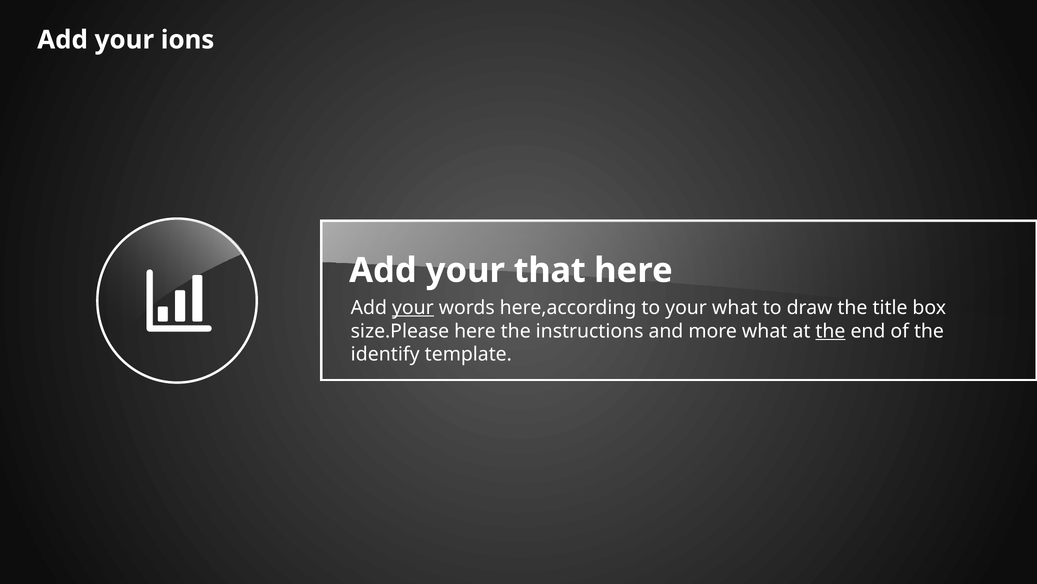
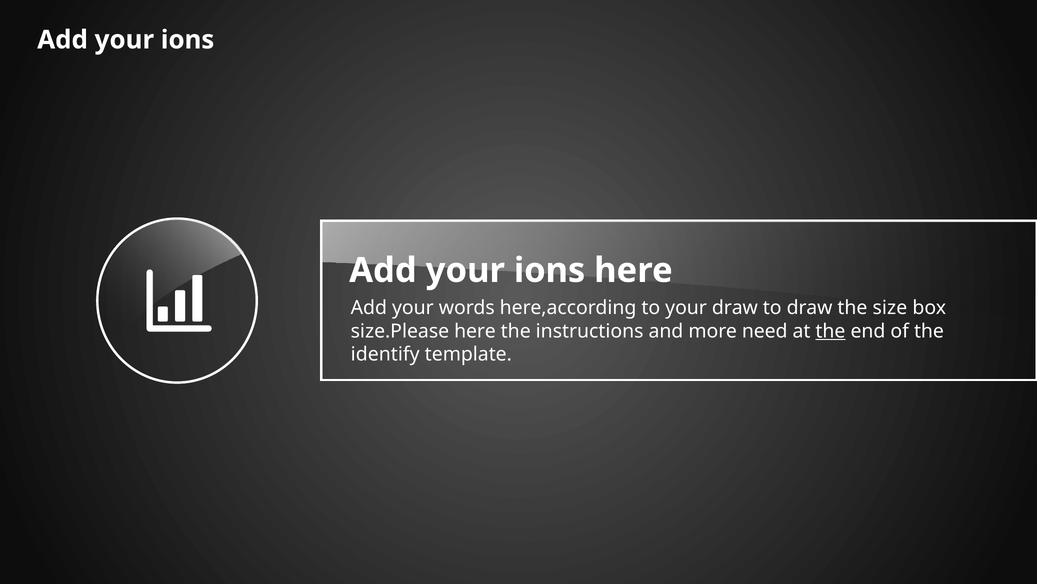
that: that -> ions (550, 270)
your underline: present -> none (413, 307)
your what: what -> draw (735, 307)
title: title -> size (890, 307)
more what: what -> need (765, 331)
